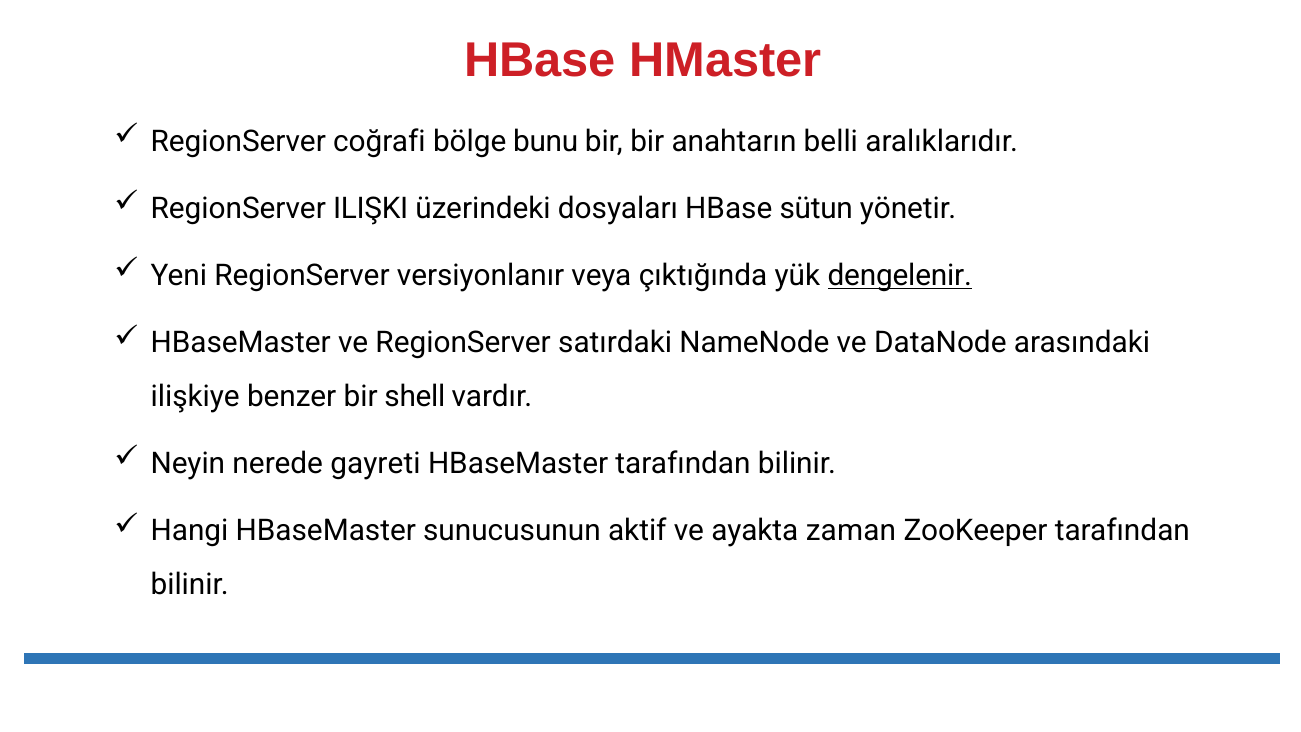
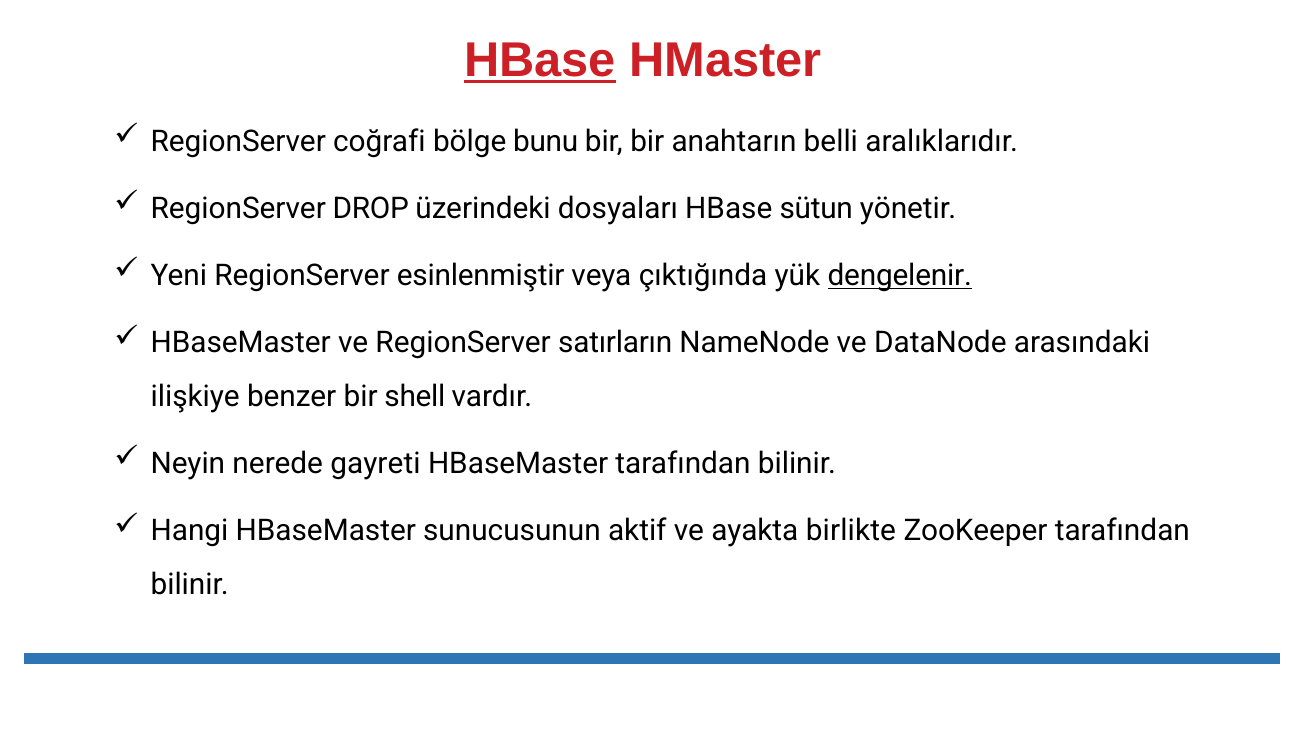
HBase underline: none -> present (540, 60)
ILIŞKI: ILIŞKI -> DROP (371, 208)
versiyonlanır: versiyonlanır -> esinlenmiştir (481, 276)
satırdaki: satırdaki -> satırların (615, 343)
zaman: zaman -> birlikte (851, 531)
